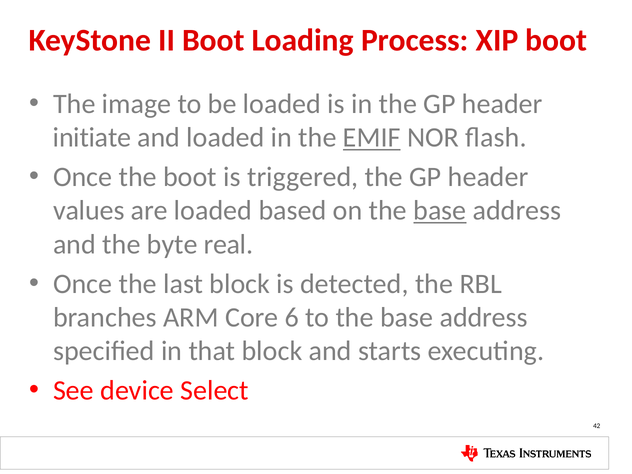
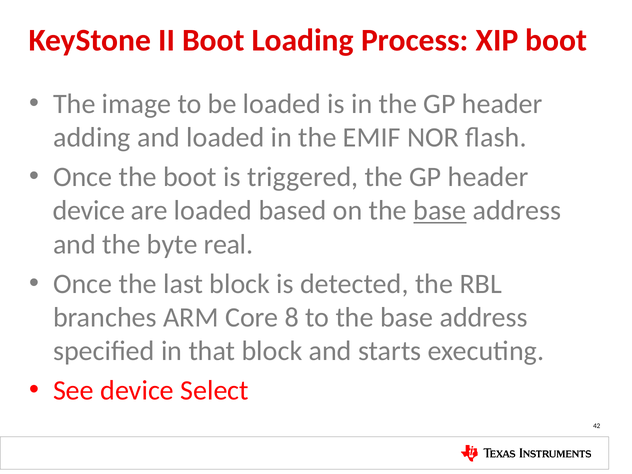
initiate: initiate -> adding (92, 138)
EMIF underline: present -> none (372, 138)
values: values -> device (89, 211)
6: 6 -> 8 (292, 317)
